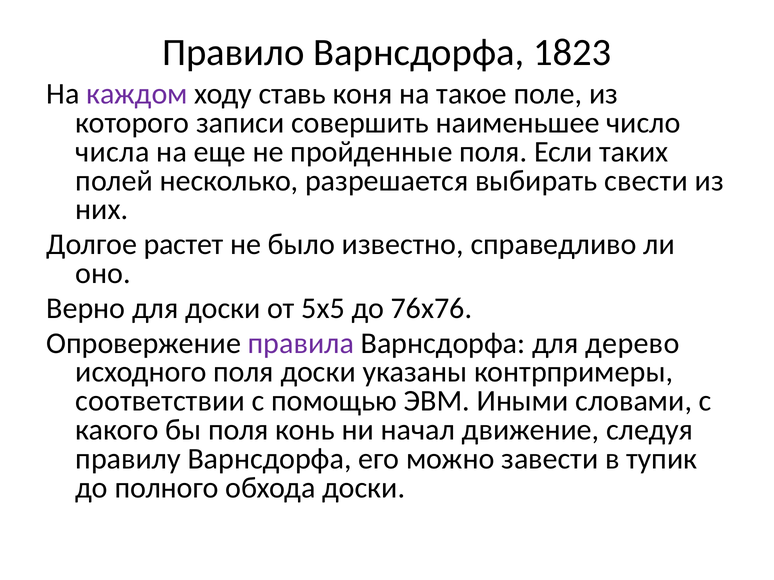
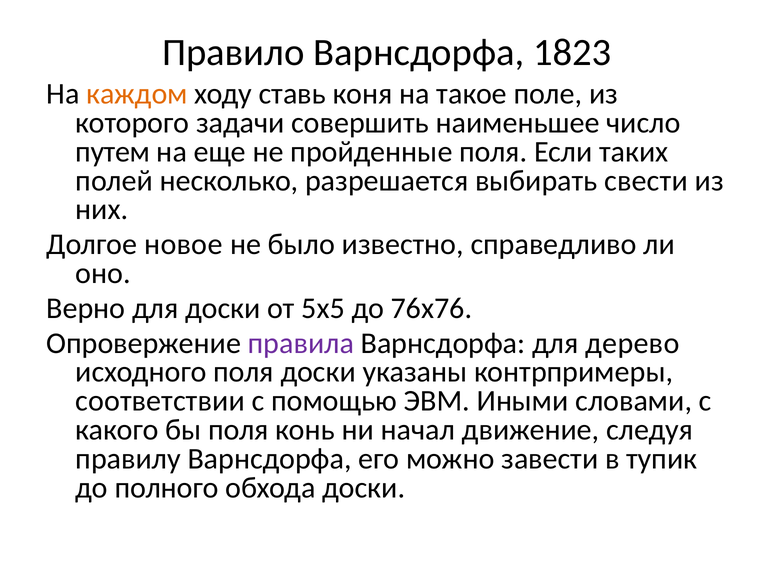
каждом colour: purple -> orange (137, 94)
записи: записи -> задачи (240, 123)
числа: числа -> путем (113, 152)
растет: растет -> новое (183, 245)
